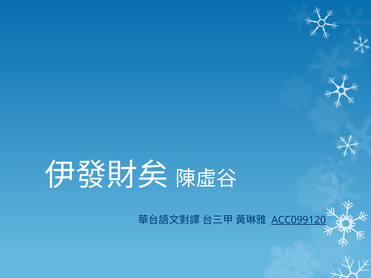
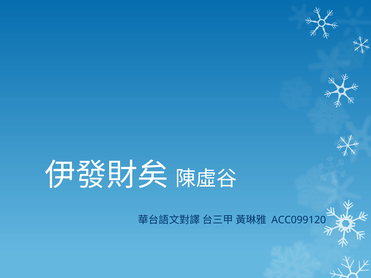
ACC099120 underline: present -> none (299, 220)
